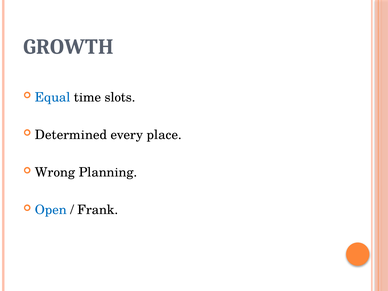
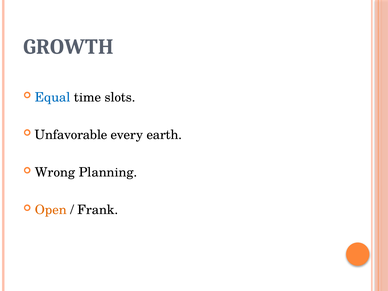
Determined: Determined -> Unfavorable (71, 135)
place: place -> earth (164, 135)
Open colour: blue -> orange (51, 210)
